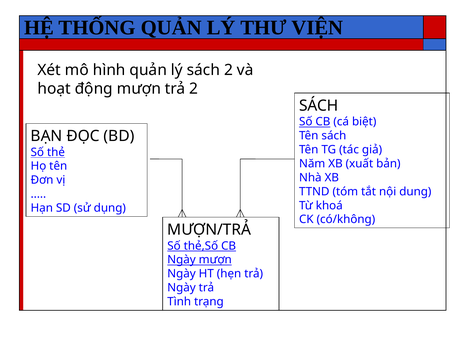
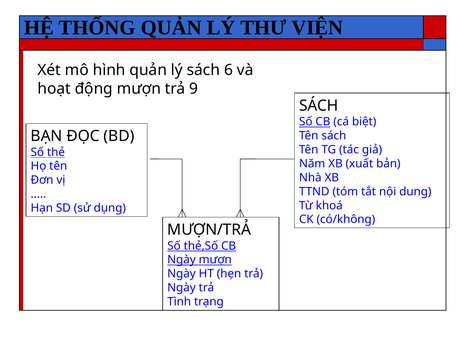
sách 2: 2 -> 6 (228, 70)
trả 2: 2 -> 9 (194, 89)
